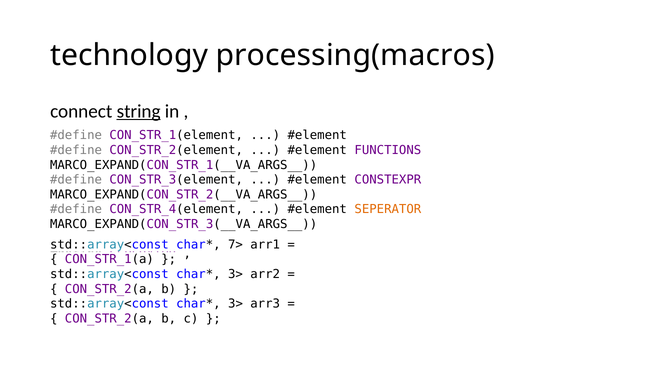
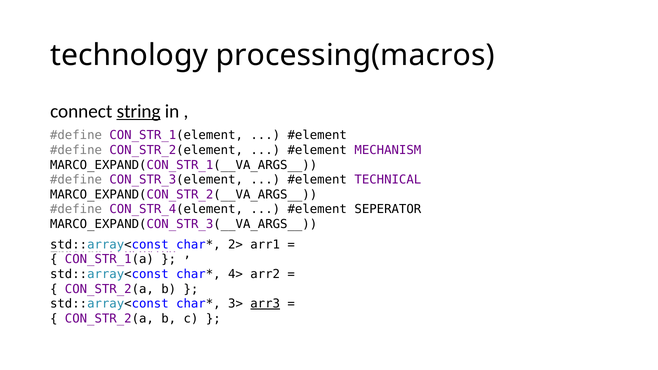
FUNCTIONS: FUNCTIONS -> MECHANISM (388, 150)
CONSTEXPR: CONSTEXPR -> TECHNICAL (388, 180)
SEPERATOR colour: orange -> black (388, 209)
7>: 7> -> 2> (235, 245)
3>: 3> -> 4> (235, 274)
arr3 underline: none -> present (265, 304)
